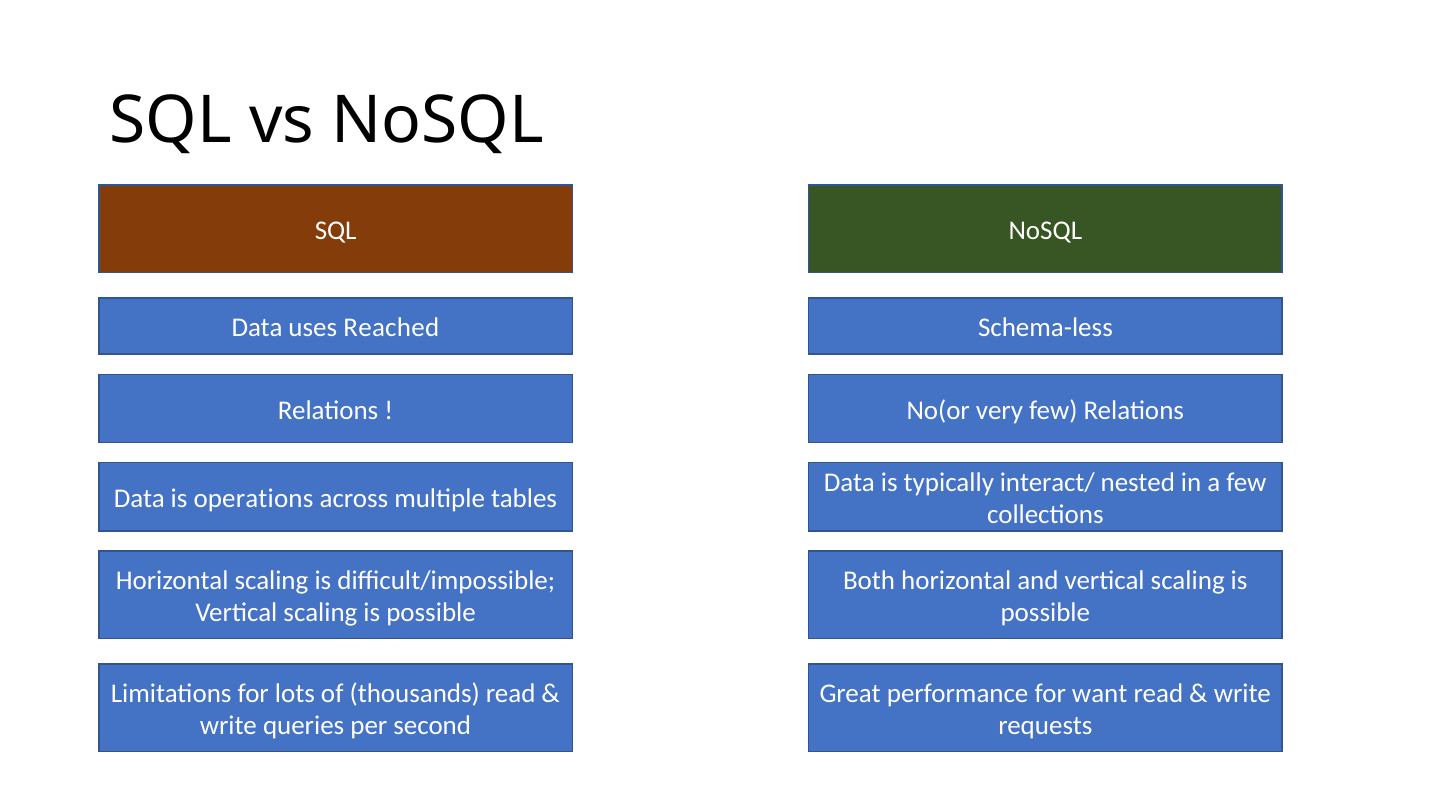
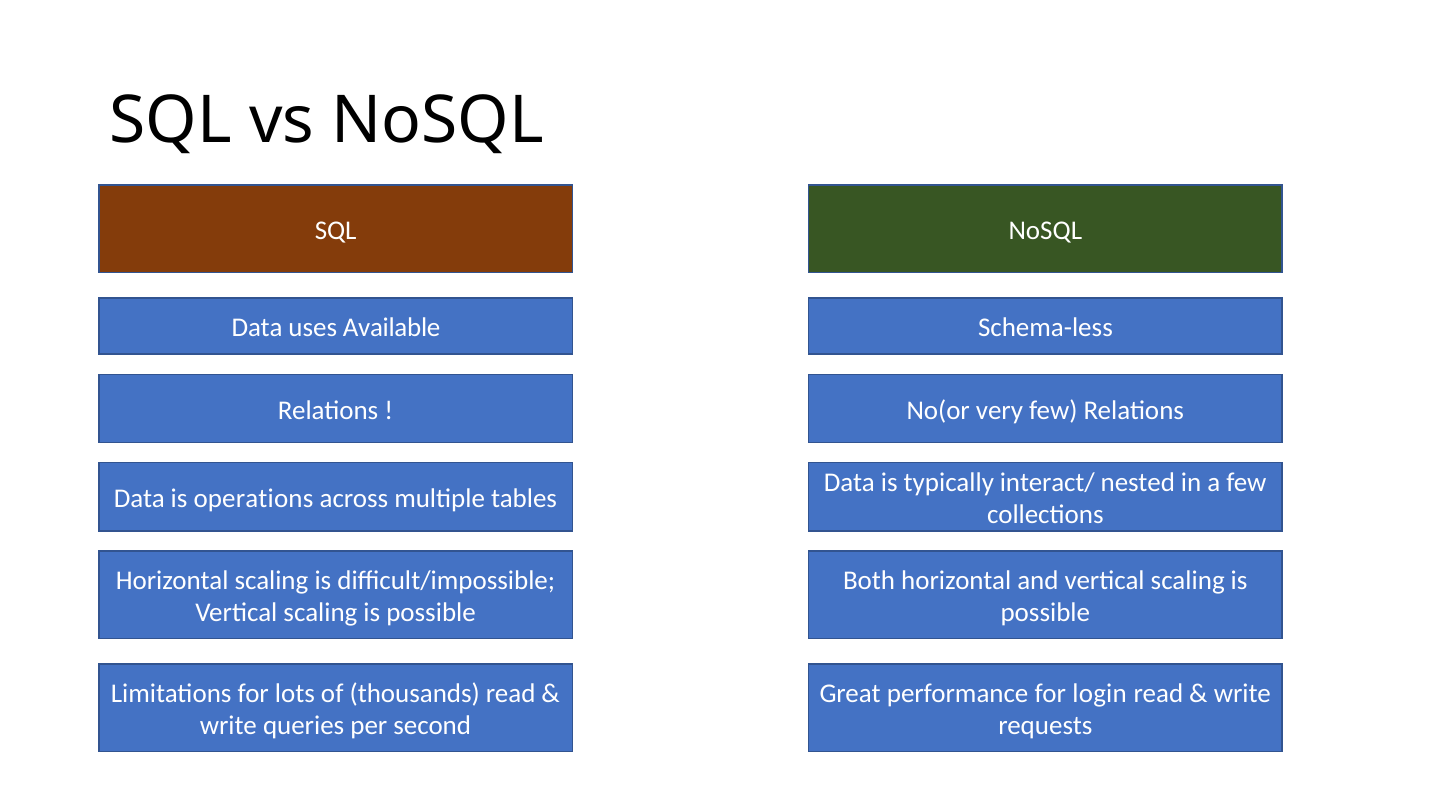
Reached: Reached -> Available (392, 328)
want: want -> login (1100, 694)
